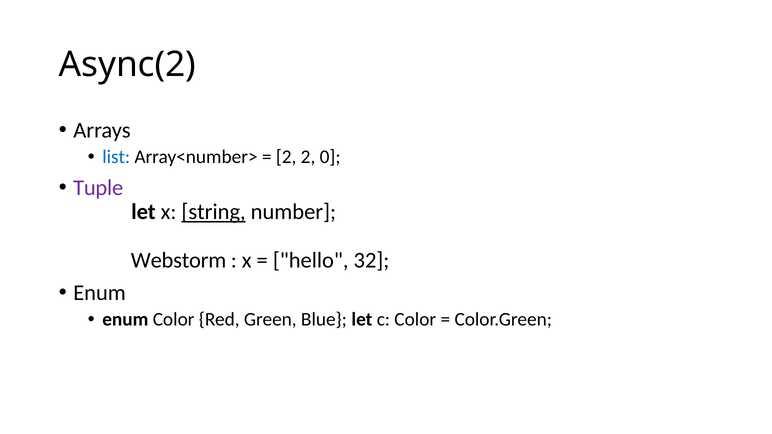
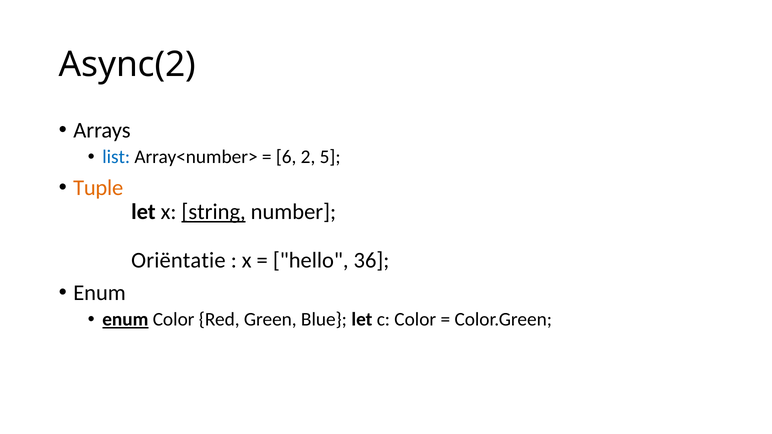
2: 2 -> 6 (286, 157)
0: 0 -> 5 (330, 157)
Tuple colour: purple -> orange (98, 188)
Webstorm: Webstorm -> Oriëntatie (178, 261)
32: 32 -> 36 (371, 261)
enum underline: none -> present (125, 320)
